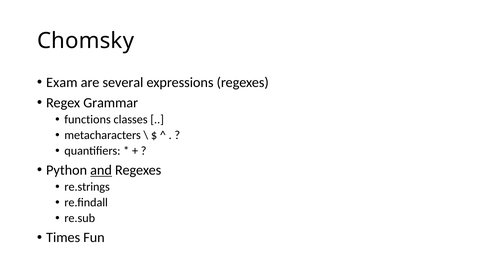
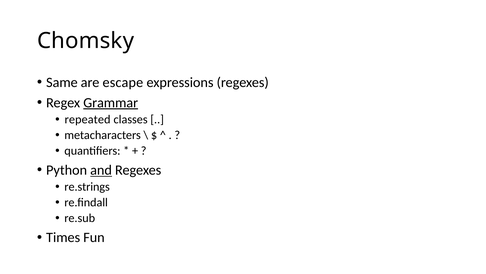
Exam: Exam -> Same (62, 82)
several: several -> escape (123, 82)
Grammar underline: none -> present (111, 102)
functions: functions -> repeated (88, 119)
